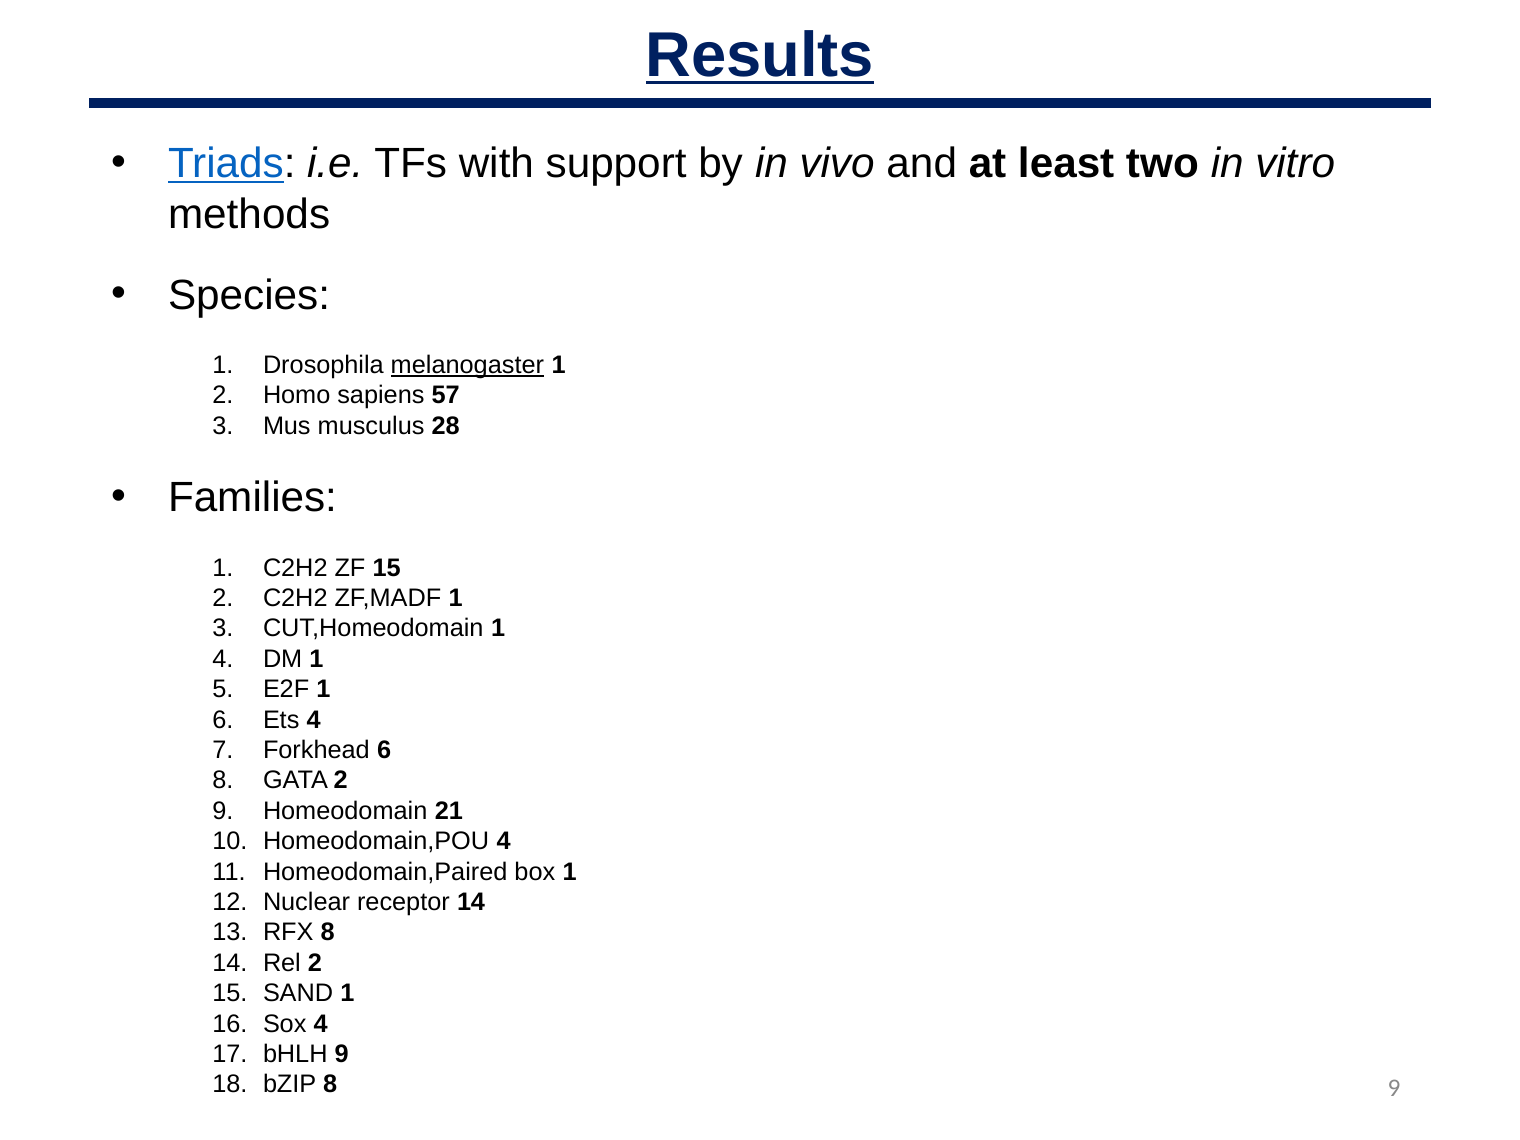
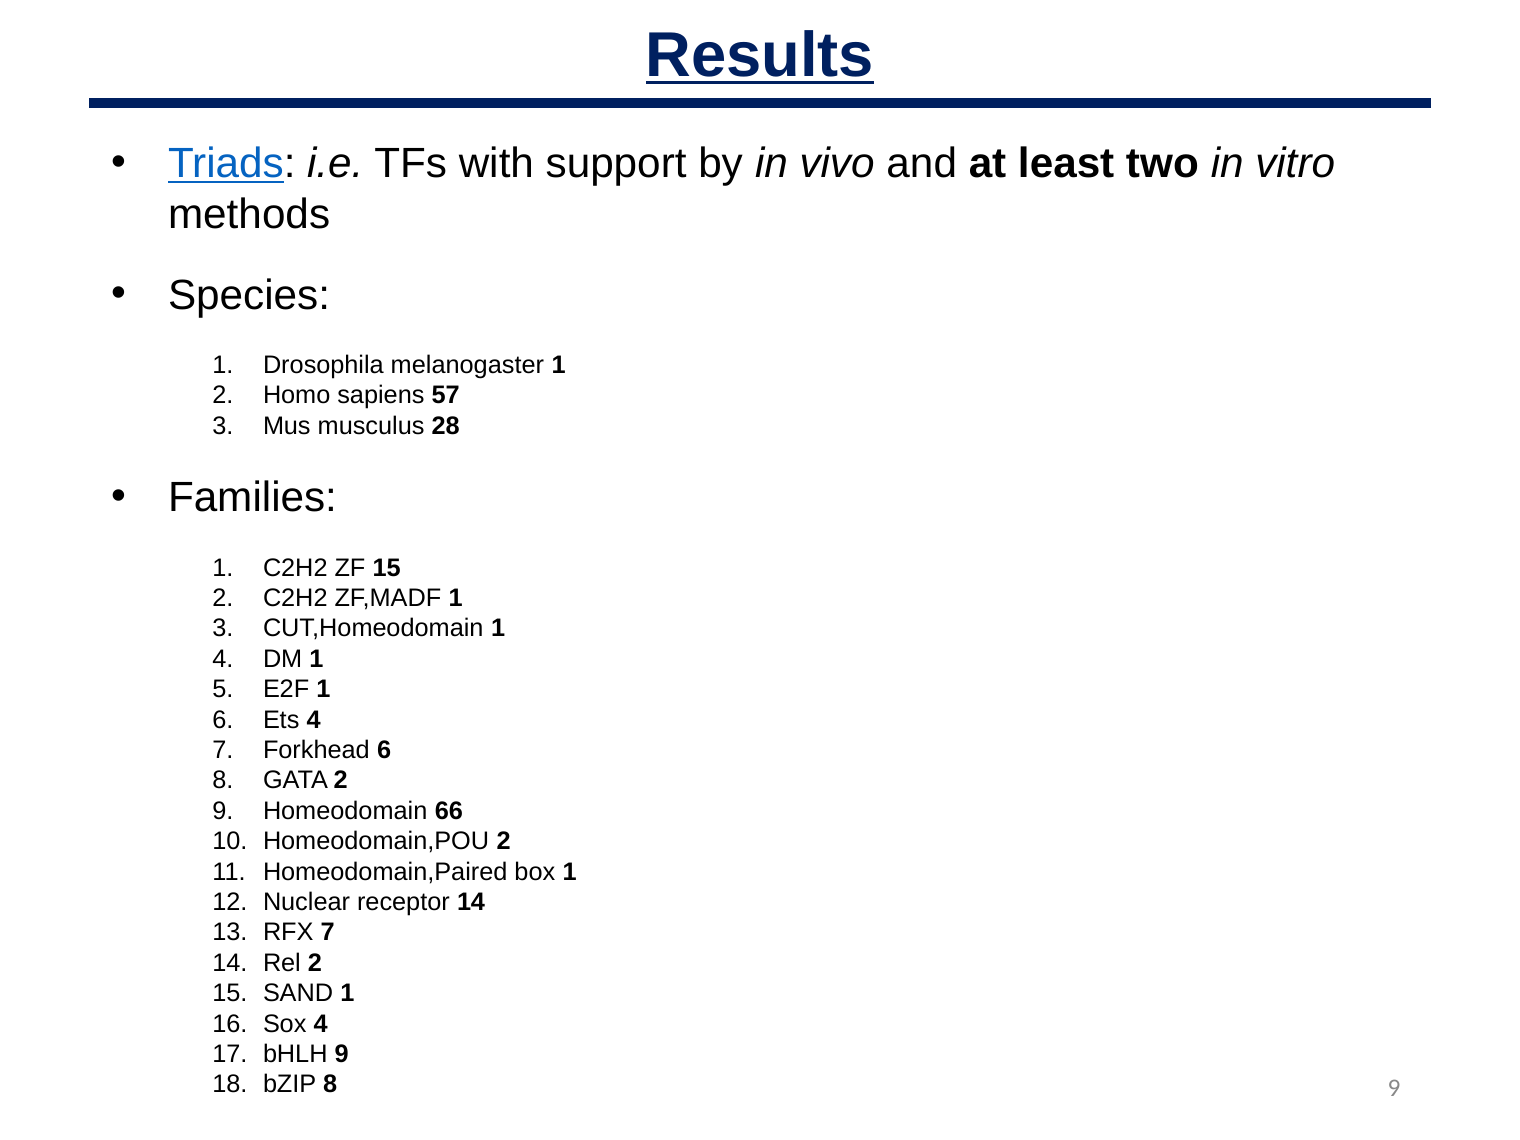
melanogaster underline: present -> none (467, 365)
21: 21 -> 66 (449, 811)
Homeodomain,POU 4: 4 -> 2 (504, 841)
RFX 8: 8 -> 7 (328, 933)
